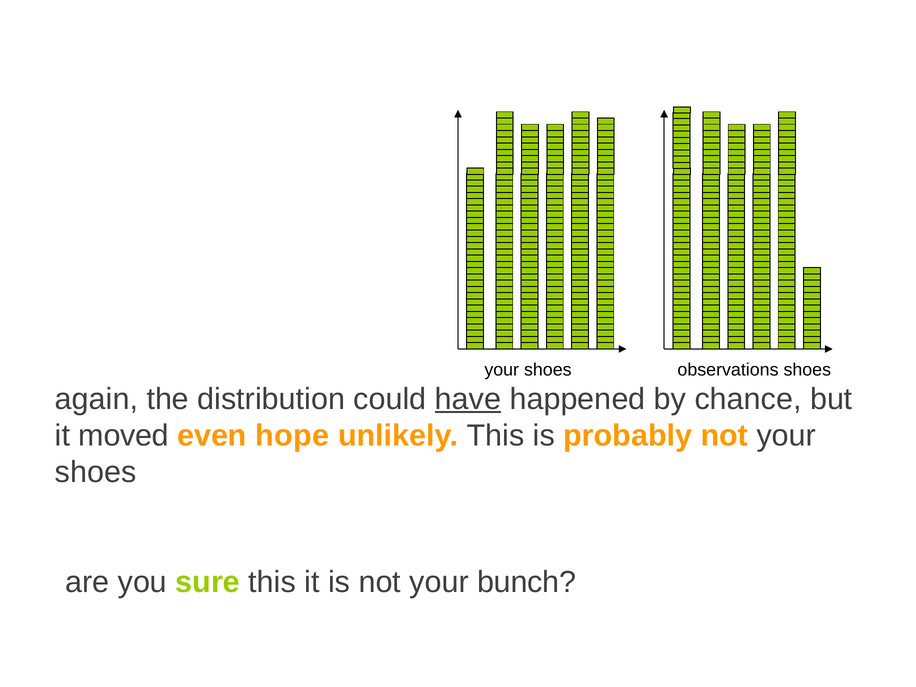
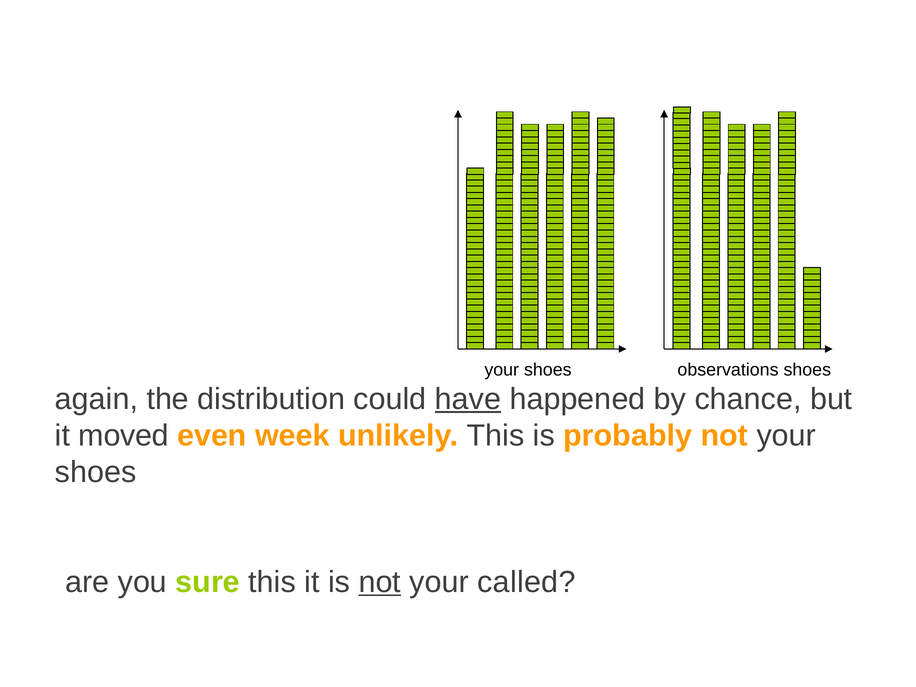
hope: hope -> week (292, 436)
not underline: none -> present (380, 582)
bunch: bunch -> called (526, 582)
